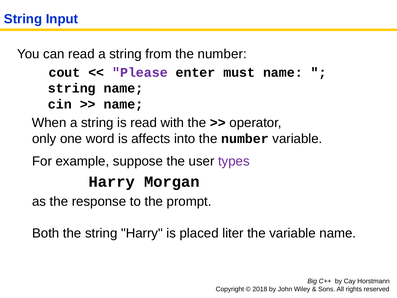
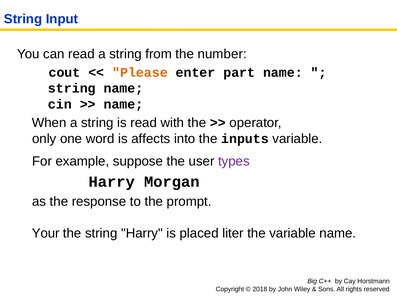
Please colour: purple -> orange (140, 72)
must: must -> part (239, 72)
into the number: number -> inputs (245, 139)
Both: Both -> Your (46, 233)
